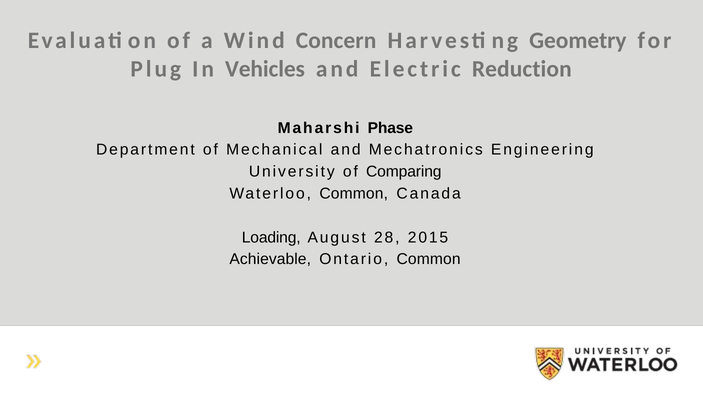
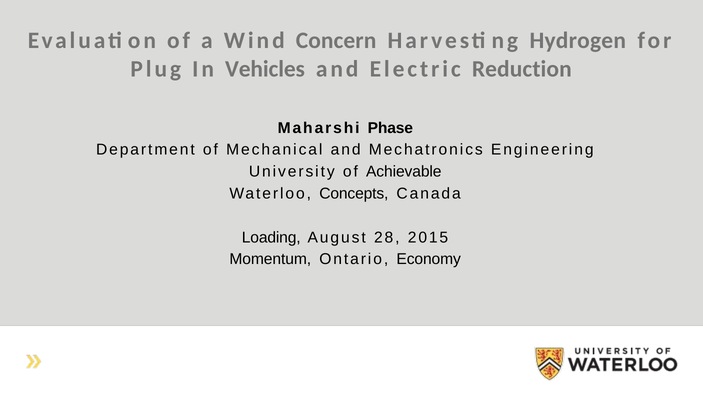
Geometry: Geometry -> Hydrogen (578, 41)
Comparing: Comparing -> Achievable (404, 171)
Waterloo Common: Common -> Concepts (354, 193)
Achievable: Achievable -> Momentum (270, 259)
Ontario Common: Common -> Economy (429, 259)
